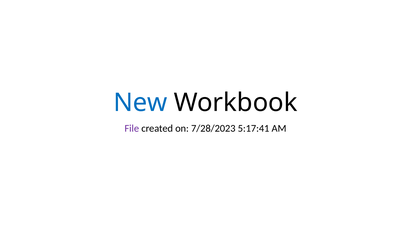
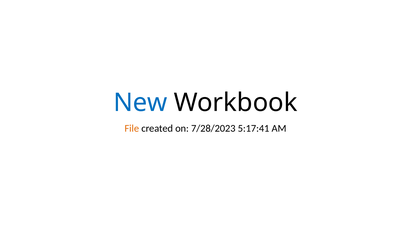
File colour: purple -> orange (132, 128)
